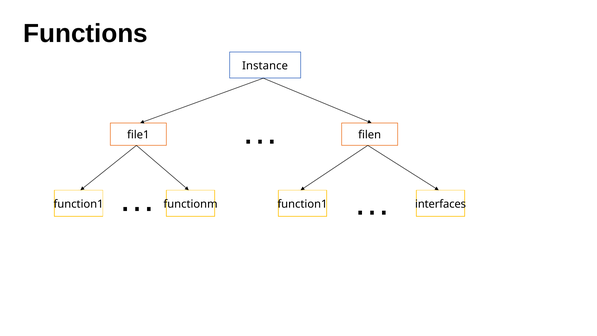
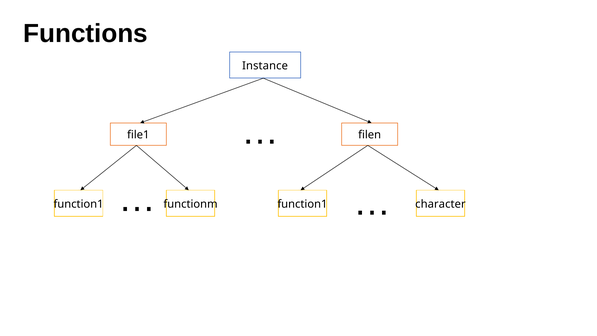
interfaces: interfaces -> character (440, 204)
